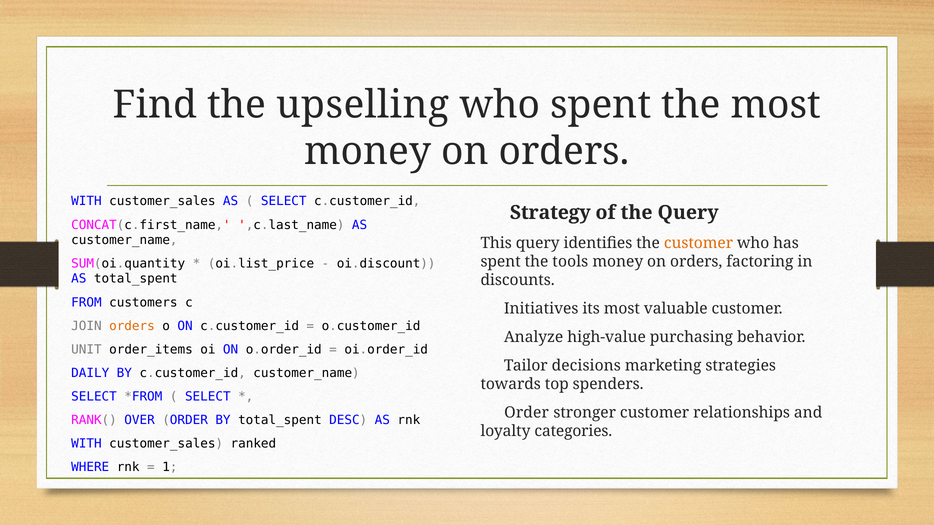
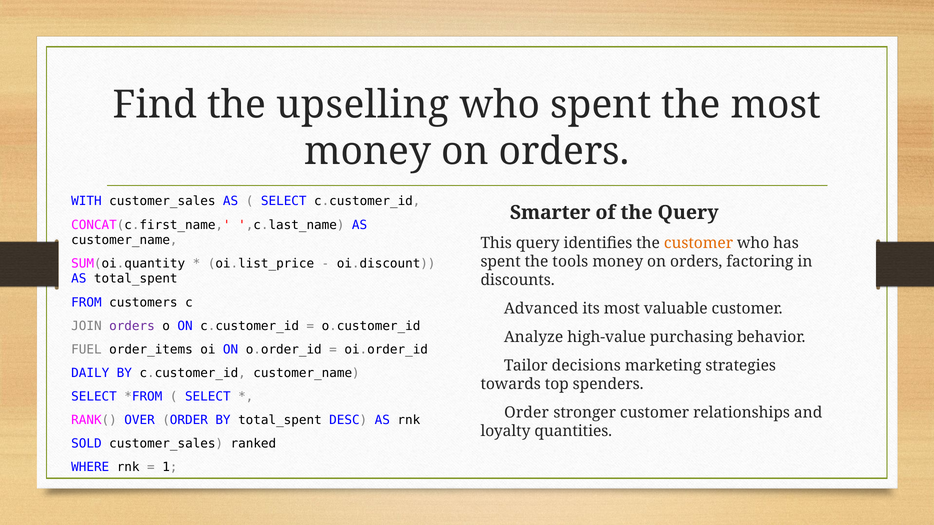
Strategy: Strategy -> Smarter (550, 213)
Initiatives: Initiatives -> Advanced (541, 309)
orders colour: orange -> purple (132, 326)
UNIT: UNIT -> FUEL (86, 350)
categories: categories -> quantities (573, 431)
WITH: WITH -> SOLD (86, 444)
